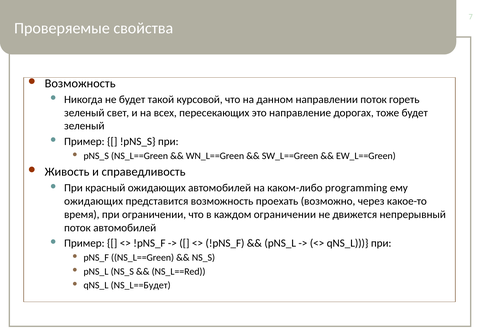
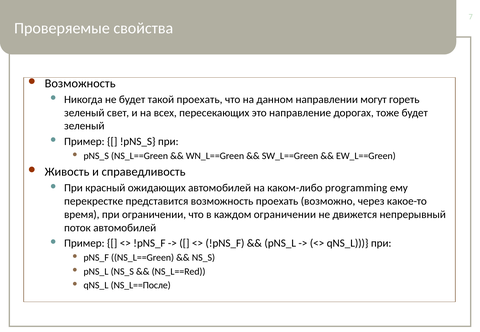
такой курсовой: курсовой -> проехать (200, 100)
направлении поток: поток -> могут (374, 100)
ожидающих: ожидающих -> перекрестке (94, 201)
NS_L==Будет: NS_L==Будет -> NS_L==После (141, 286)
